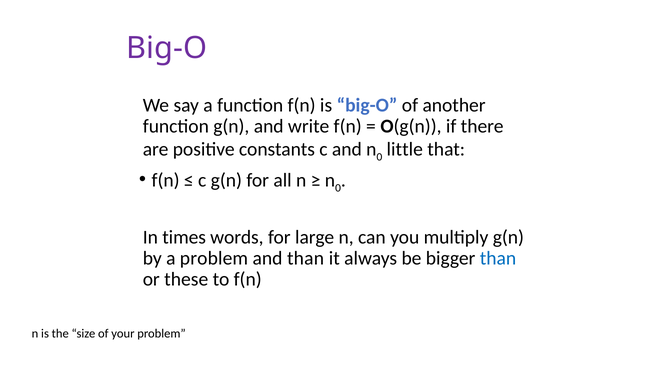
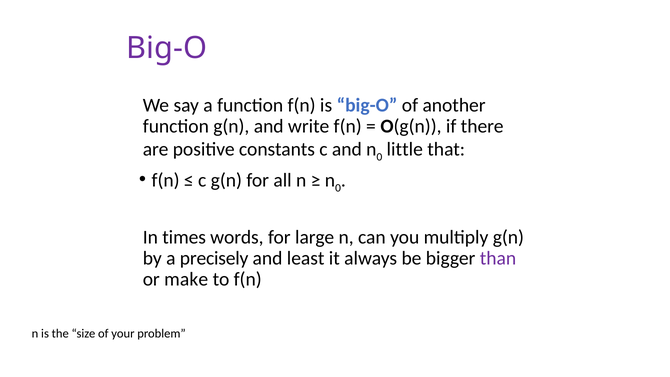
a problem: problem -> precisely (214, 258)
and than: than -> least (306, 258)
than colour: blue -> purple (498, 258)
these: these -> make (186, 279)
